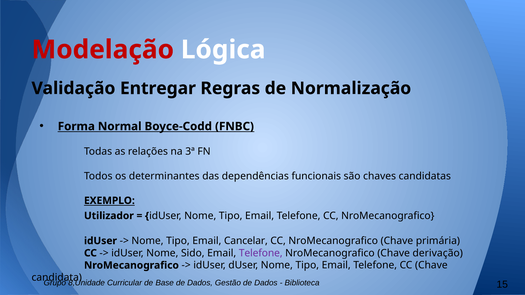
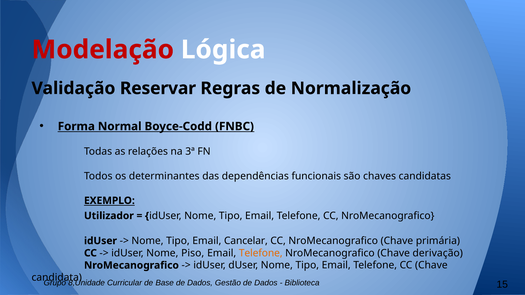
Entregar: Entregar -> Reservar (158, 88)
Sido: Sido -> Piso (193, 253)
Telefone colour: purple -> orange (261, 253)
